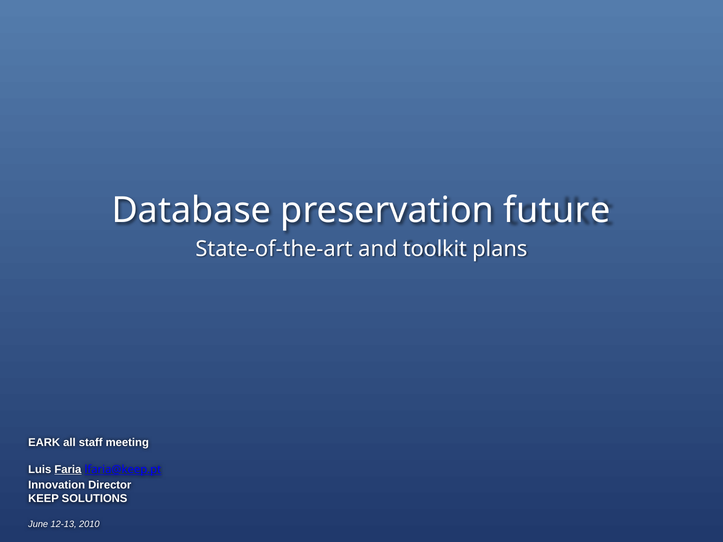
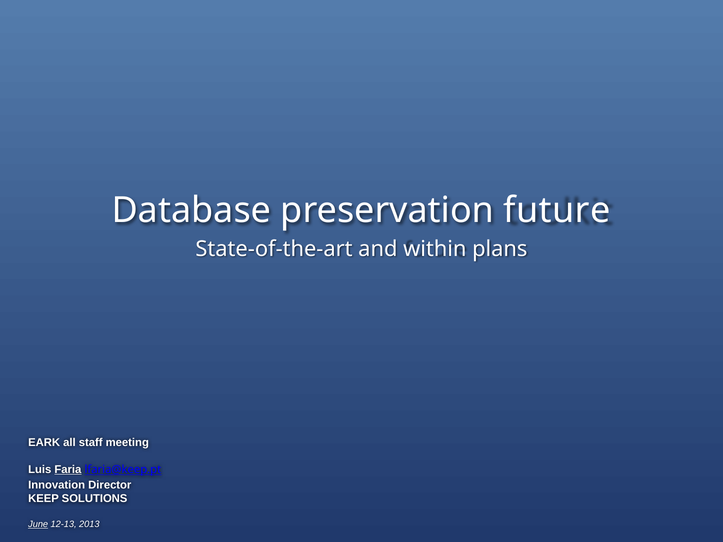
toolkit: toolkit -> within (435, 249)
June underline: none -> present (38, 524)
2010: 2010 -> 2013 (89, 524)
